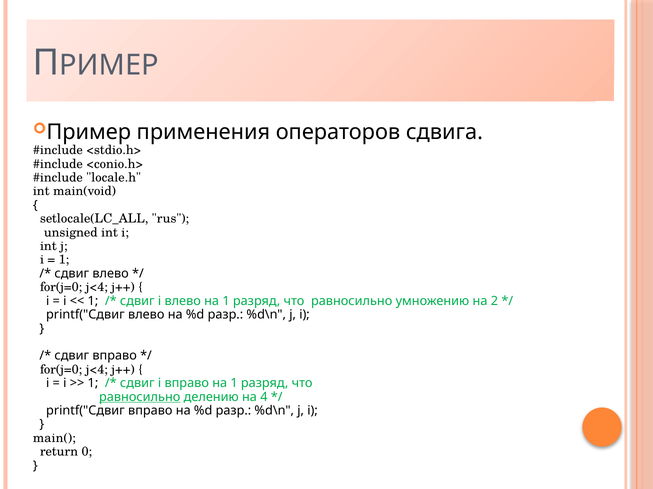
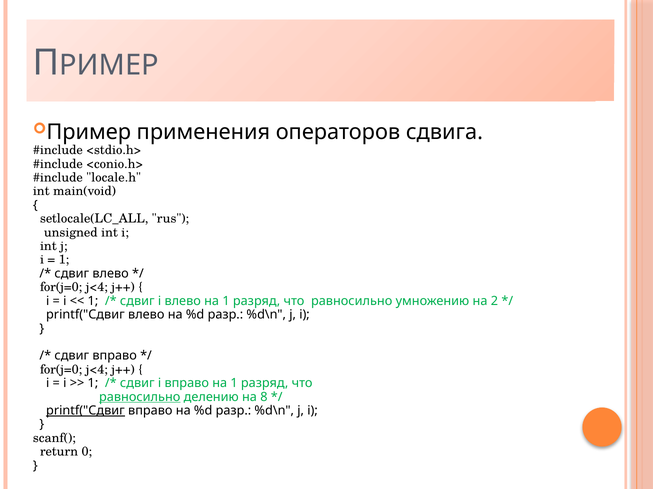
4: 4 -> 8 (264, 397)
printf("Сдвиг underline: none -> present (85, 411)
main(: main( -> scanf( (54, 439)
